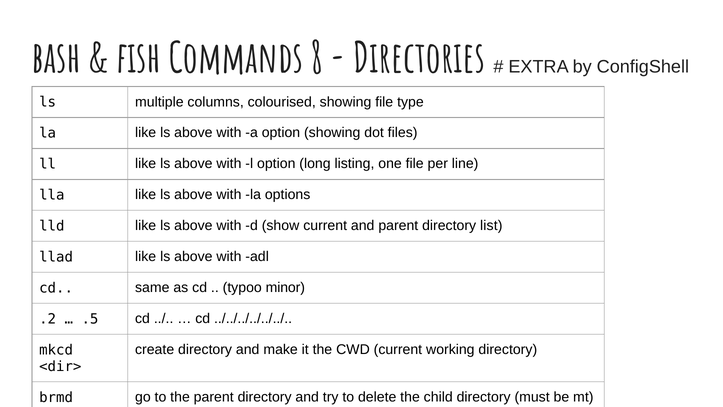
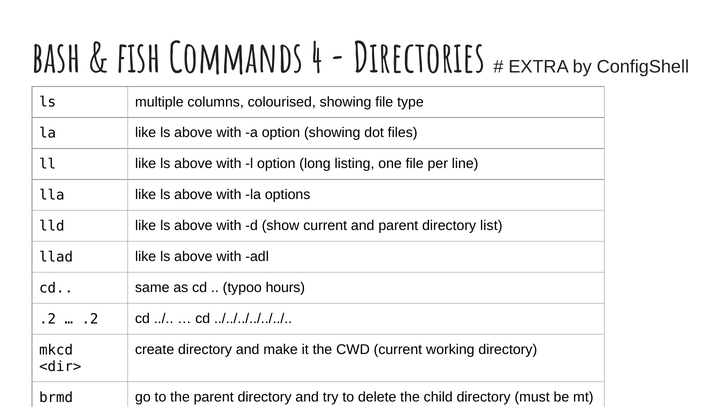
8: 8 -> 4 (317, 59)
minor: minor -> hours (285, 287)
.5: .5 -> .2 (90, 319)
